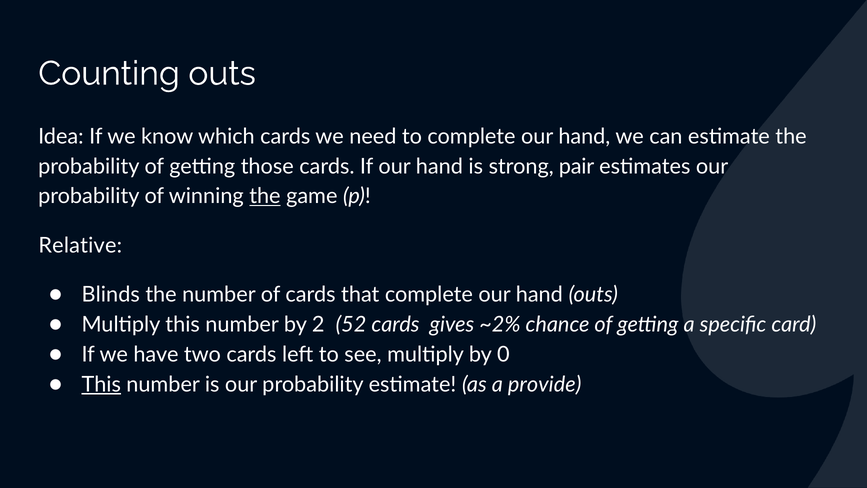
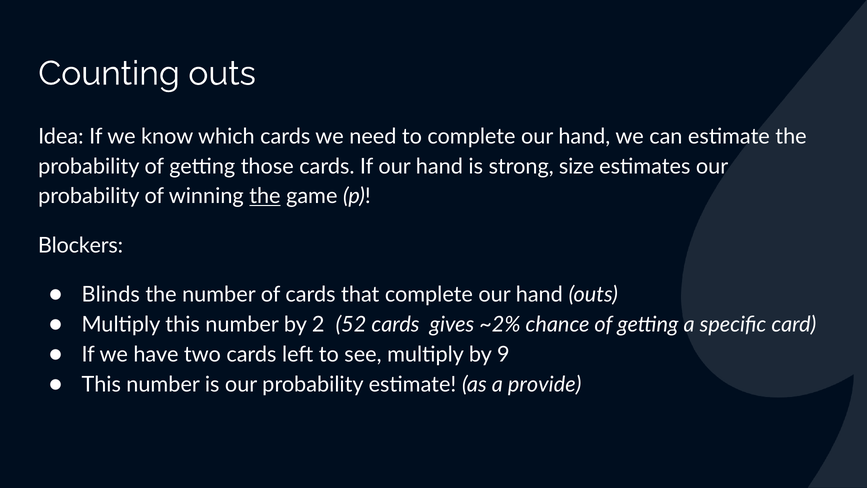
pair: pair -> size (577, 166)
Relative: Relative -> Blockers (80, 245)
0: 0 -> 9 (503, 354)
This underline: present -> none (101, 384)
